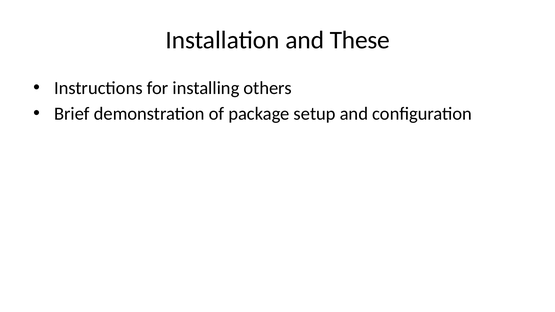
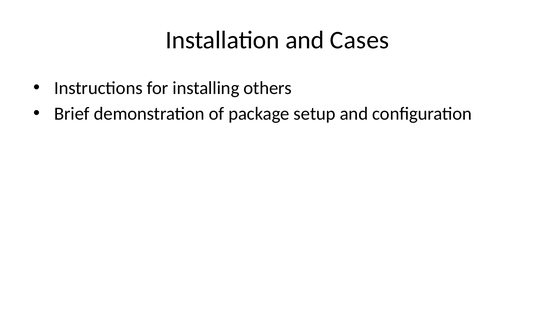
These: These -> Cases (360, 40)
